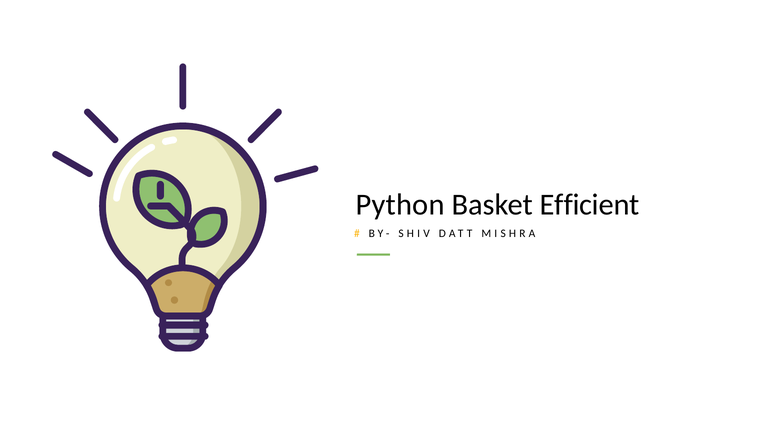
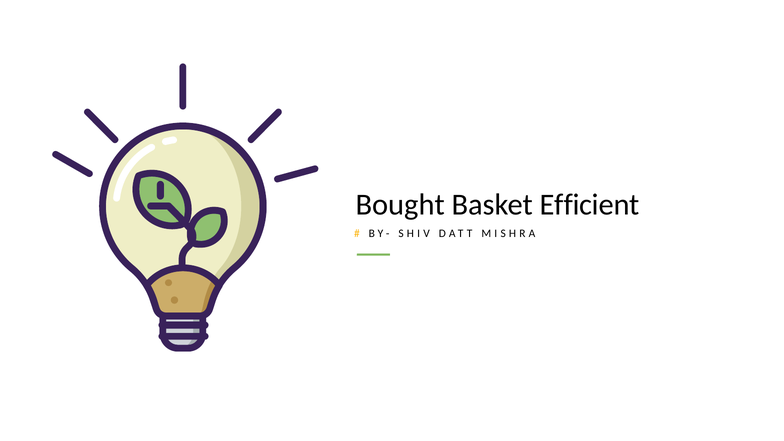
Python: Python -> Bought (400, 204)
